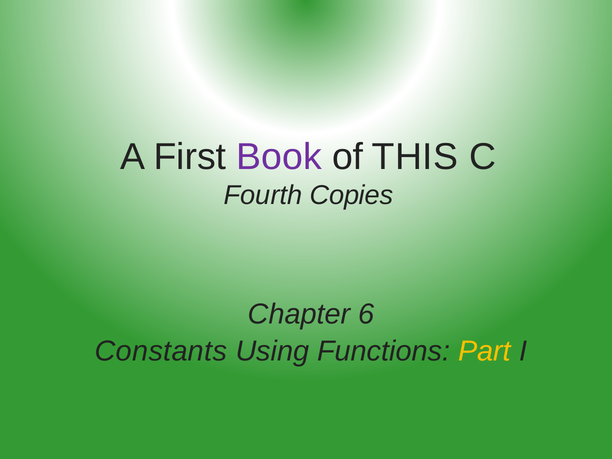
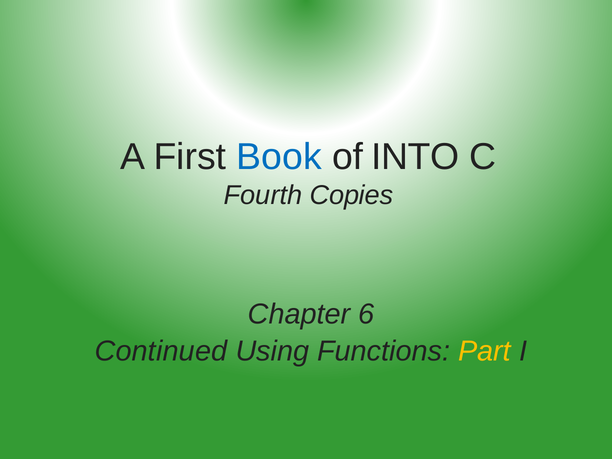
Book colour: purple -> blue (279, 157)
THIS: THIS -> INTO (415, 157)
Constants: Constants -> Continued (161, 351)
